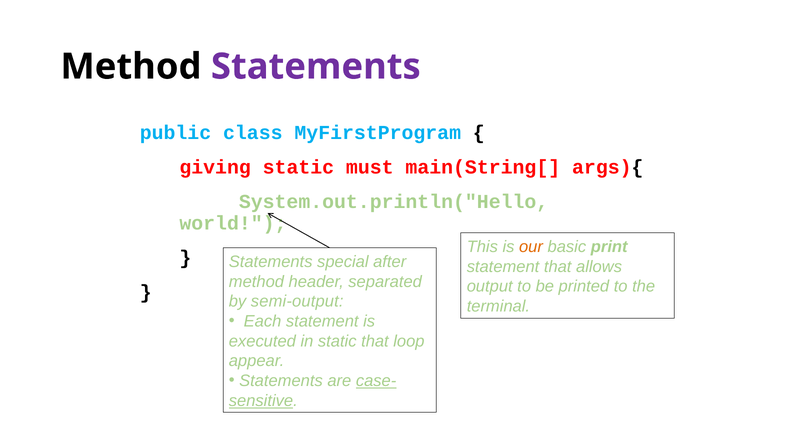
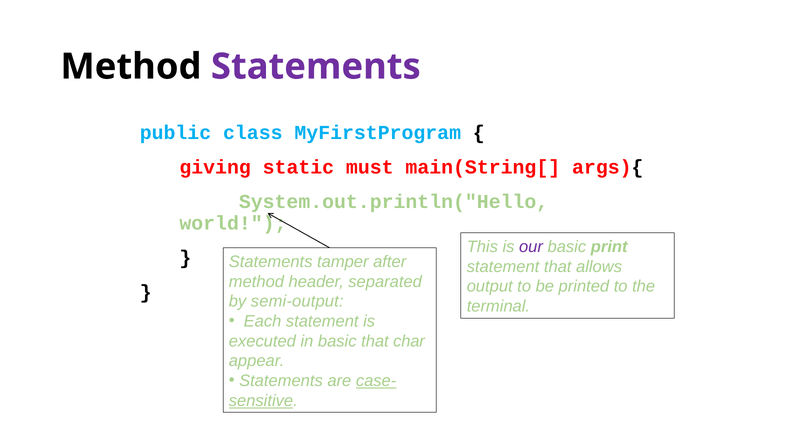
our colour: orange -> purple (531, 247)
special: special -> tamper (343, 262)
in static: static -> basic (337, 341)
loop: loop -> char (409, 341)
